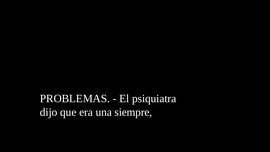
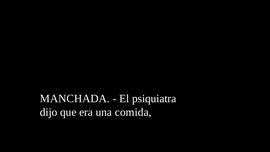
PROBLEMAS: PROBLEMAS -> MANCHADA (75, 99)
siempre: siempre -> comida (133, 112)
